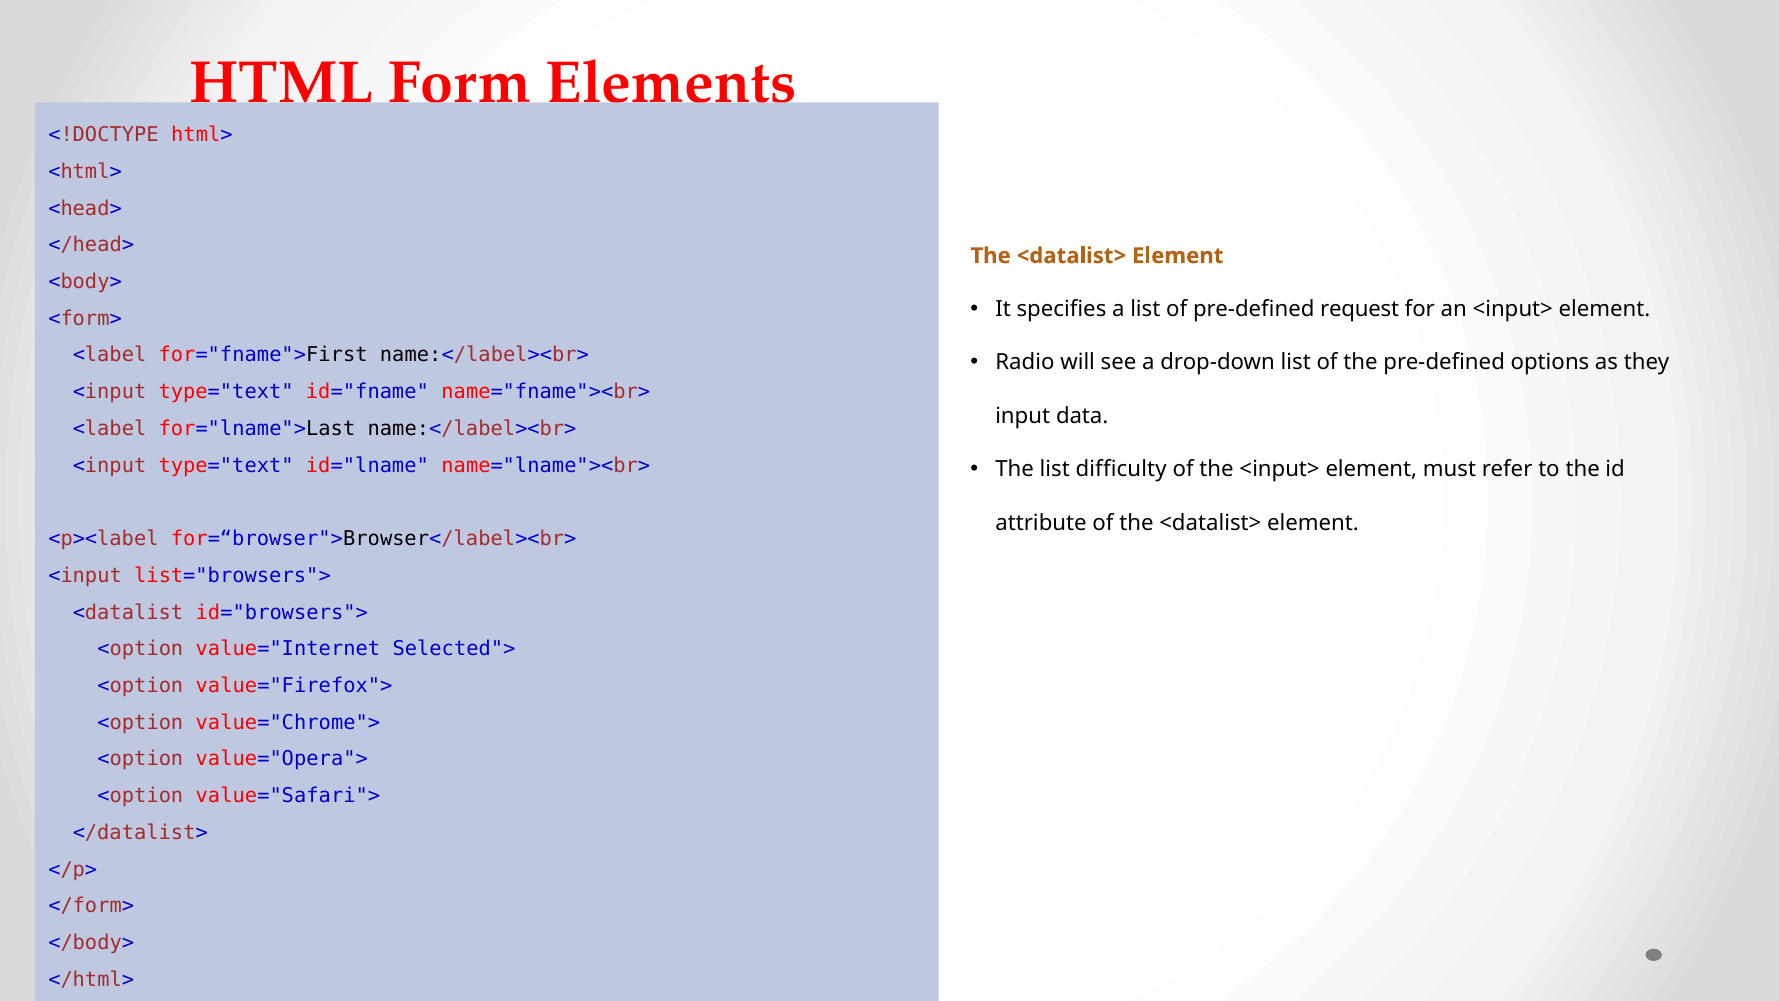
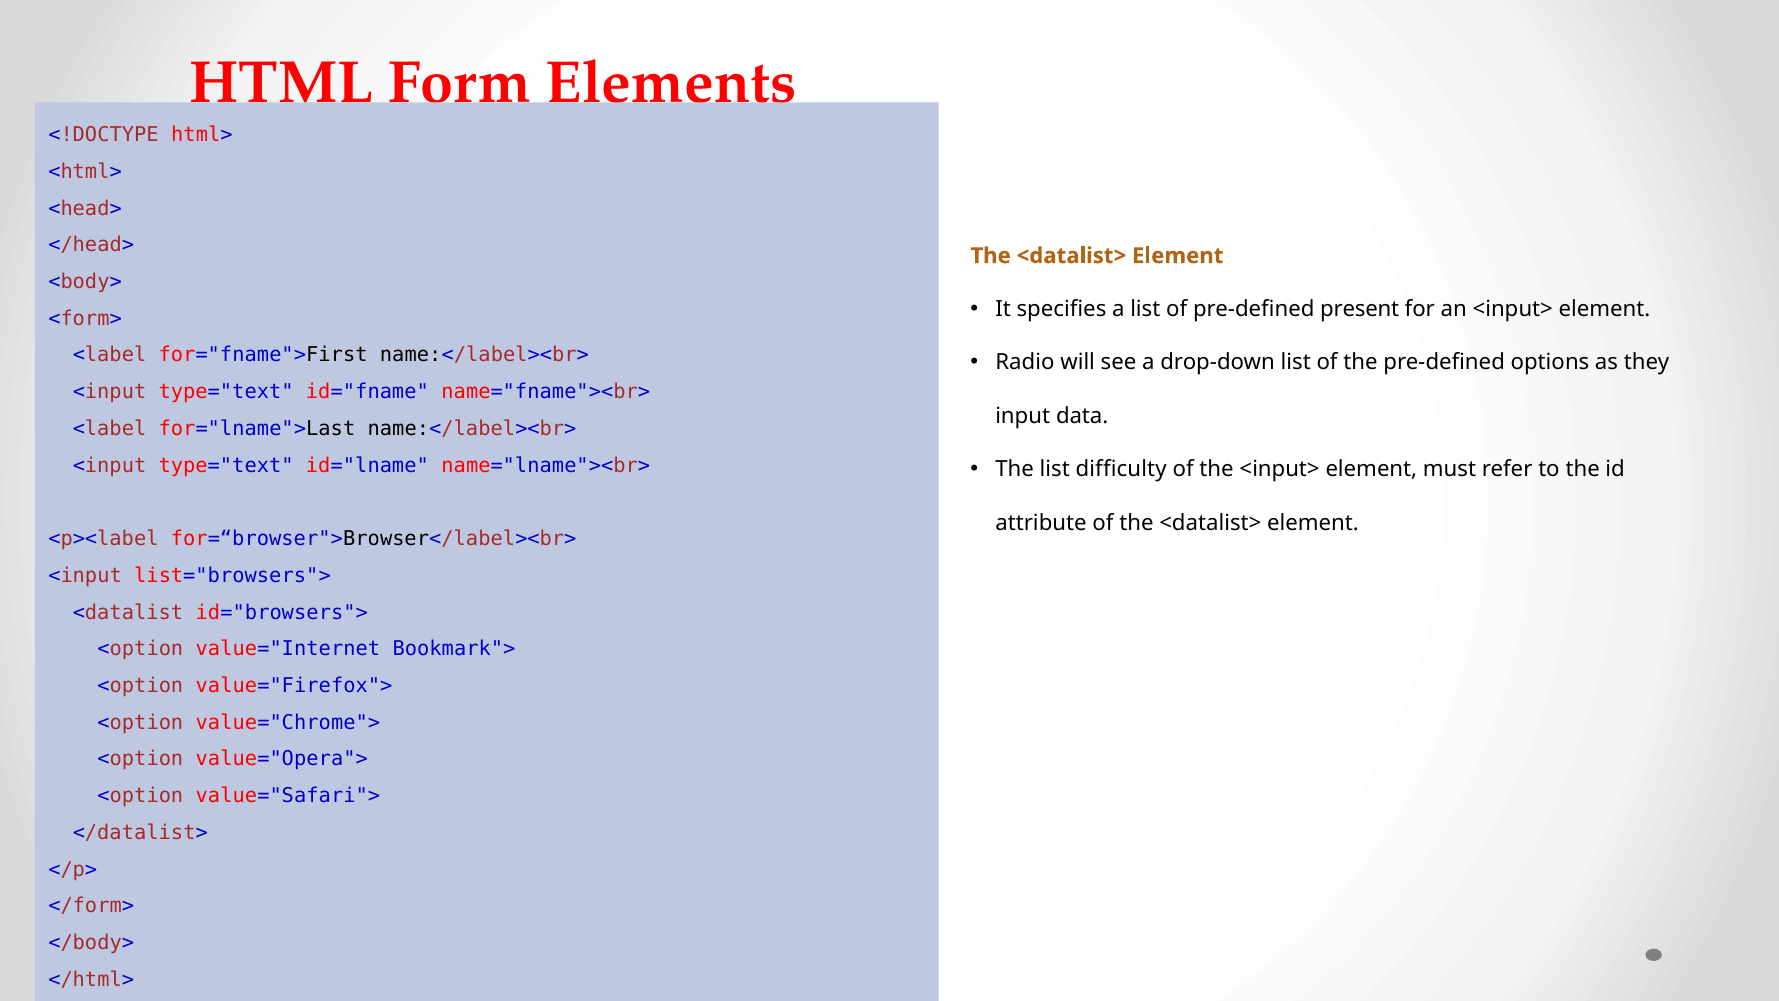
request: request -> present (1360, 309)
Selected">: Selected"> -> Bookmark"> (454, 649)
